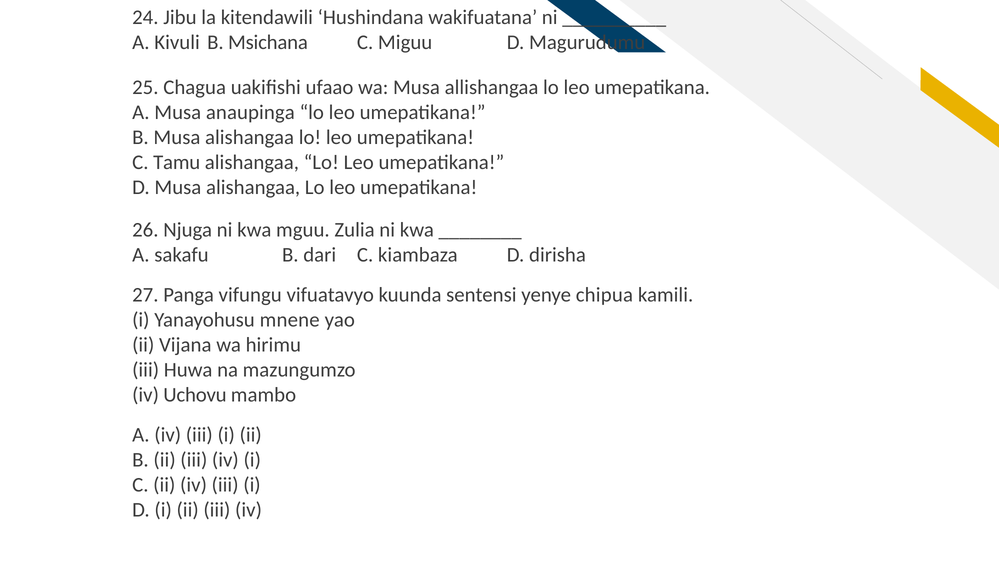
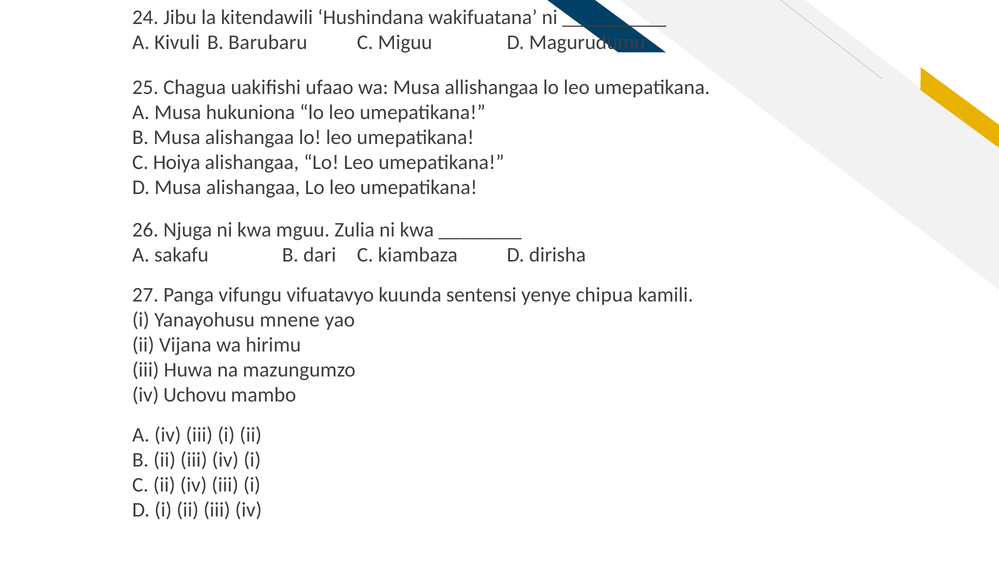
Msichana: Msichana -> Barubaru (268, 43)
anaupinga: anaupinga -> hukuniona (250, 113)
Tamu: Tamu -> Hoiya (177, 163)
